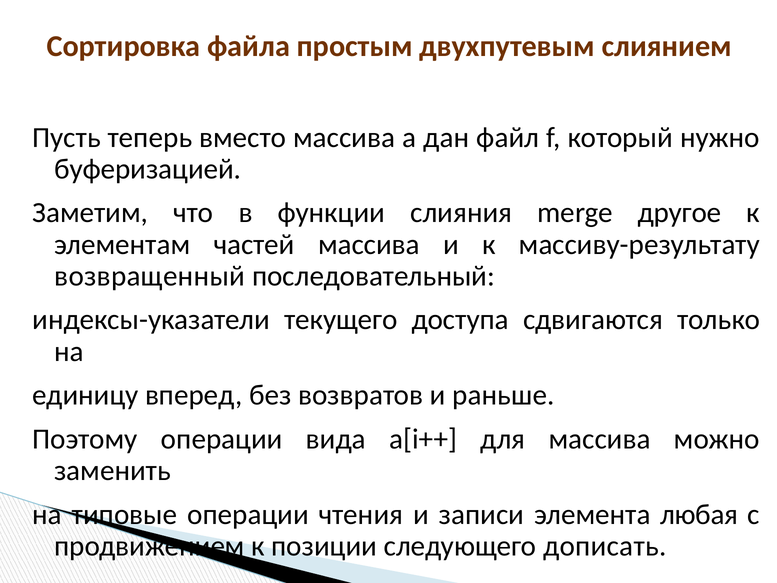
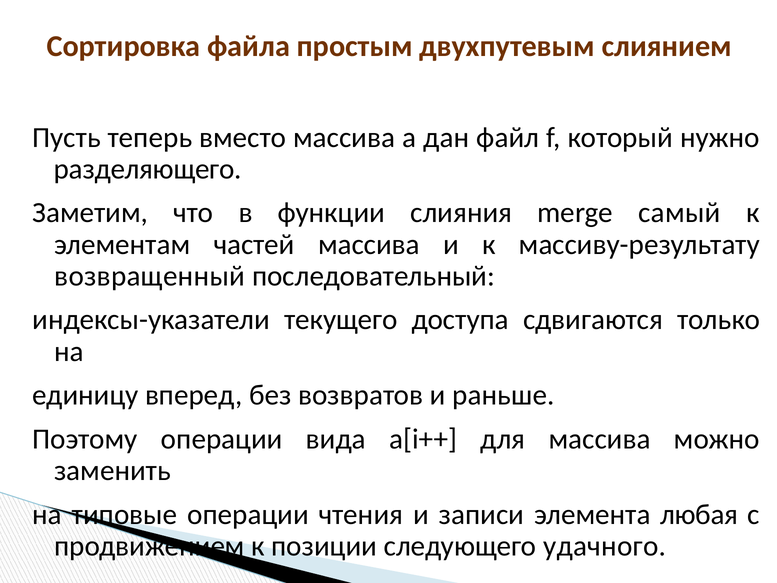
буферизацией: буферизацией -> разделяющего (148, 169)
другое: другое -> самый (679, 213)
дописать: дописать -> удачного (605, 546)
